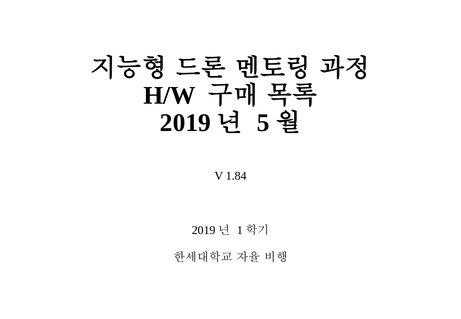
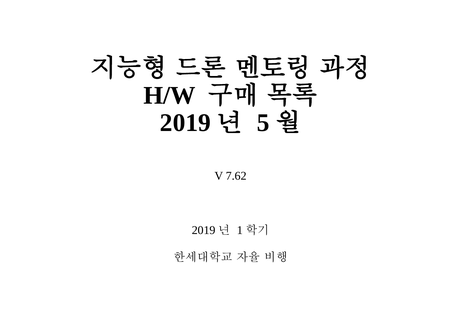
1.84: 1.84 -> 7.62 (236, 176)
